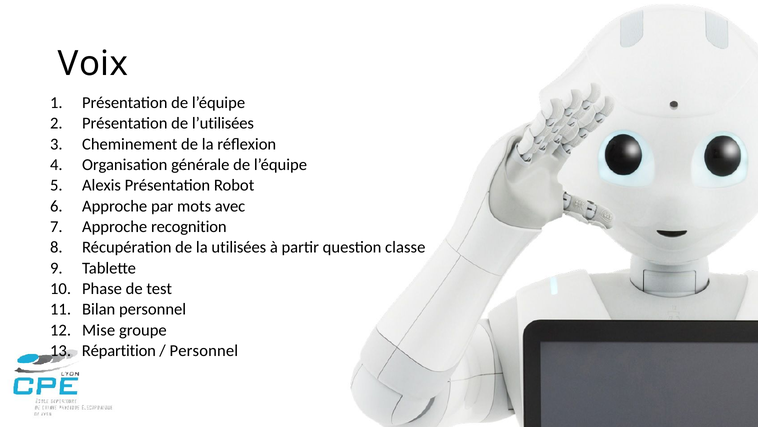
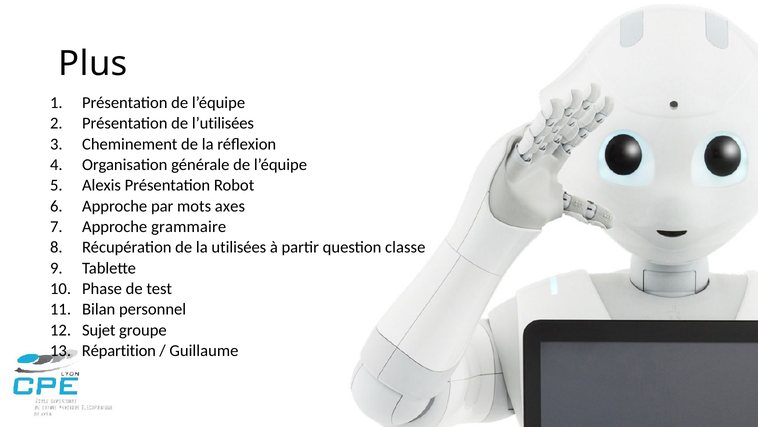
Voix: Voix -> Plus (93, 64)
avec: avec -> axes (230, 206)
recognition: recognition -> grammaire (189, 227)
Mise: Mise -> Sujet (99, 330)
Personnel: Personnel -> Guillaume (204, 350)
